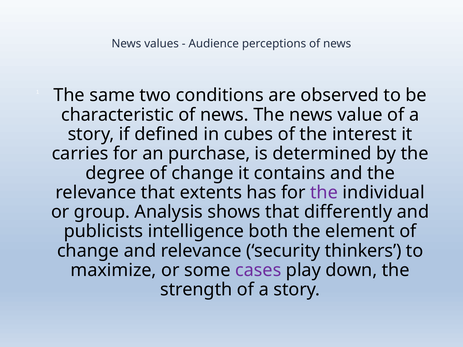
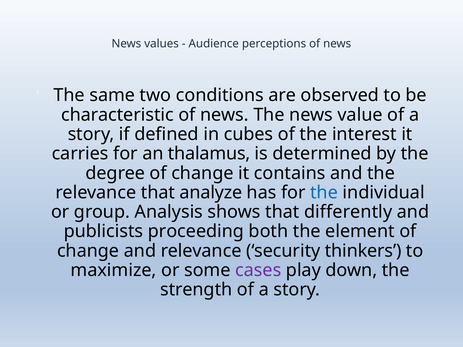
purchase: purchase -> thalamus (209, 154)
extents: extents -> analyze (211, 193)
the colour: purple -> blue (324, 193)
intelligence: intelligence -> proceeding (196, 232)
